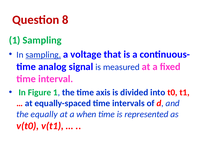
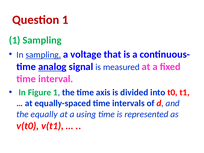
Question 8: 8 -> 1 (65, 20)
analog underline: none -> present (52, 67)
when: when -> using (86, 114)
